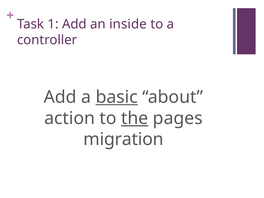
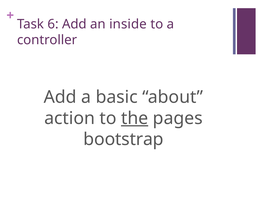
1: 1 -> 6 (53, 24)
basic underline: present -> none (117, 97)
migration: migration -> bootstrap (123, 139)
